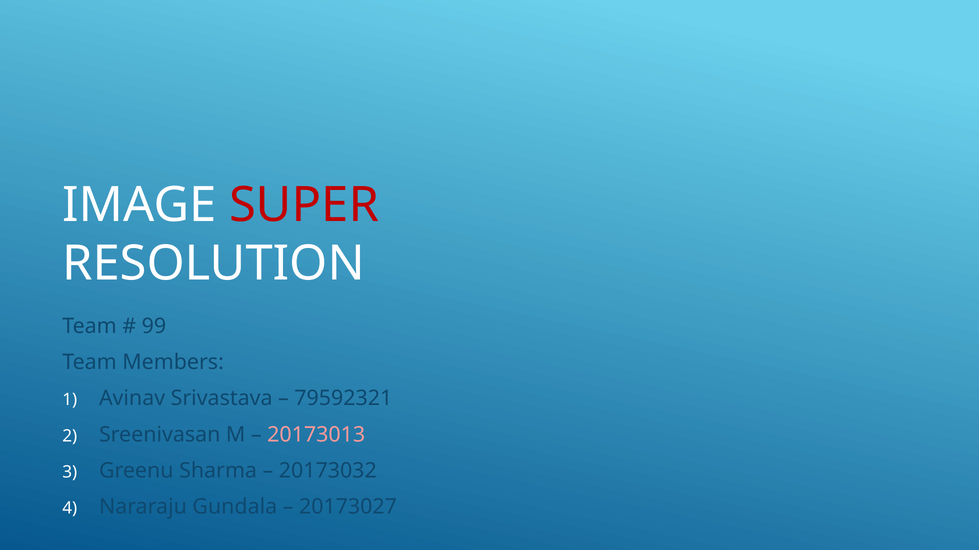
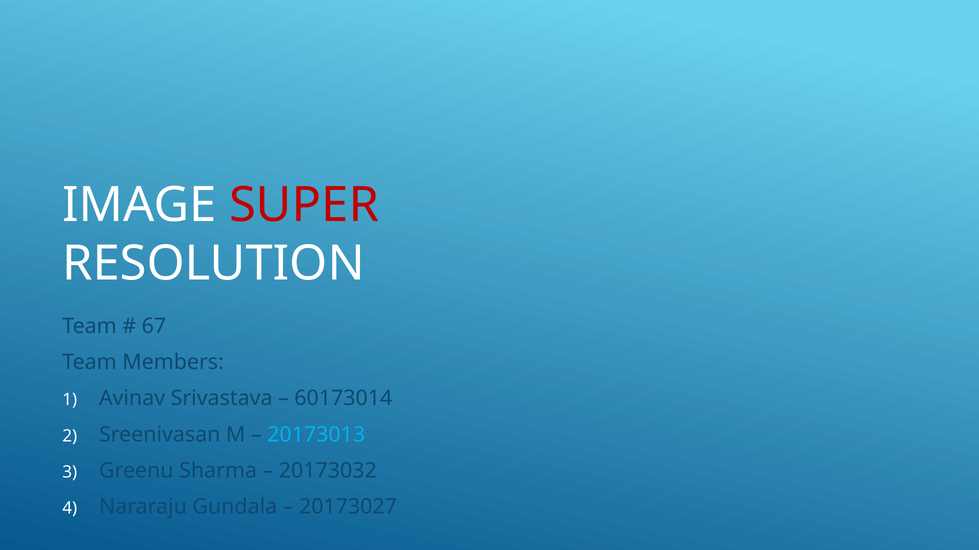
99: 99 -> 67 (154, 327)
79592321: 79592321 -> 60173014 (343, 399)
20173013 colour: pink -> light blue (316, 435)
